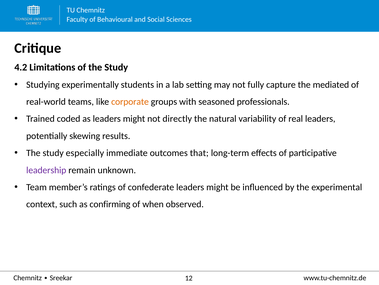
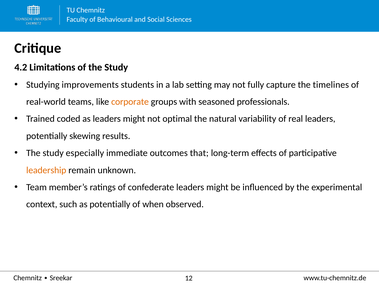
experimentally: experimentally -> improvements (90, 84)
mediated: mediated -> timelines (331, 84)
directly: directly -> optimal (177, 119)
leadership colour: purple -> orange (46, 170)
as confirming: confirming -> potentially (110, 204)
